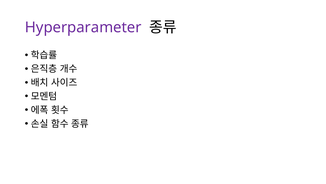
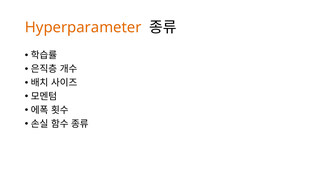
Hyperparameter colour: purple -> orange (83, 27)
